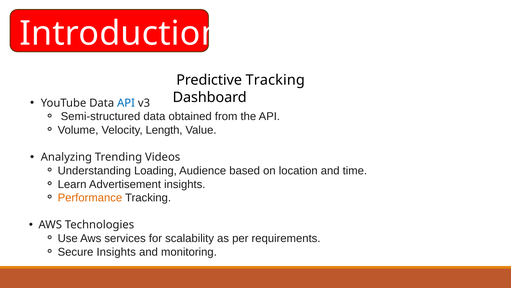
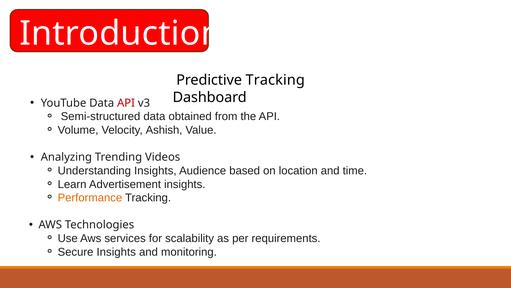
API colour: blue -> red (126, 103)
Length: Length -> Ashish (164, 130)
Understanding Loading: Loading -> Insights (155, 170)
